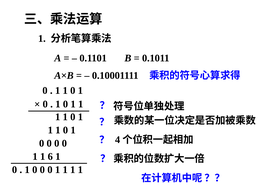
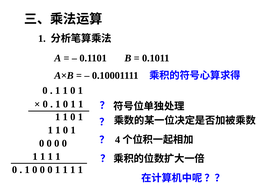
6: 6 -> 1 (50, 156)
